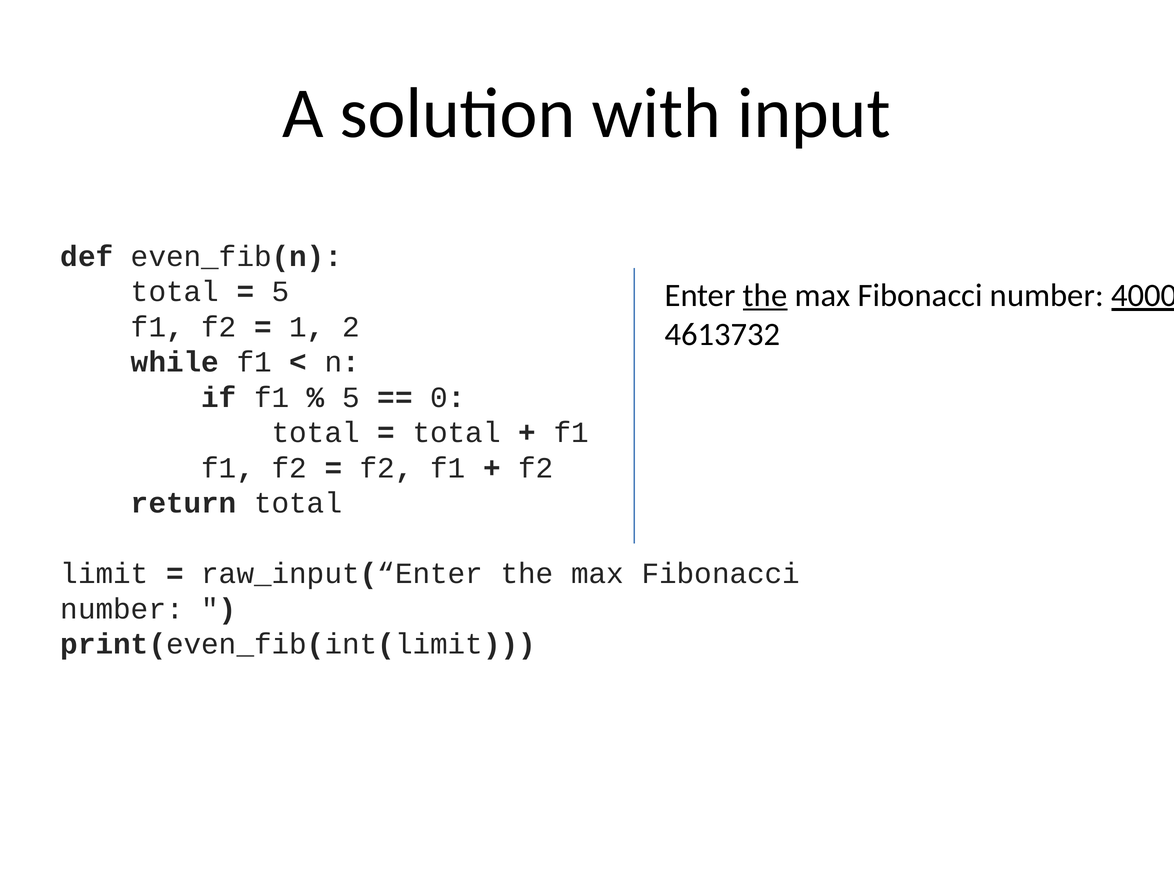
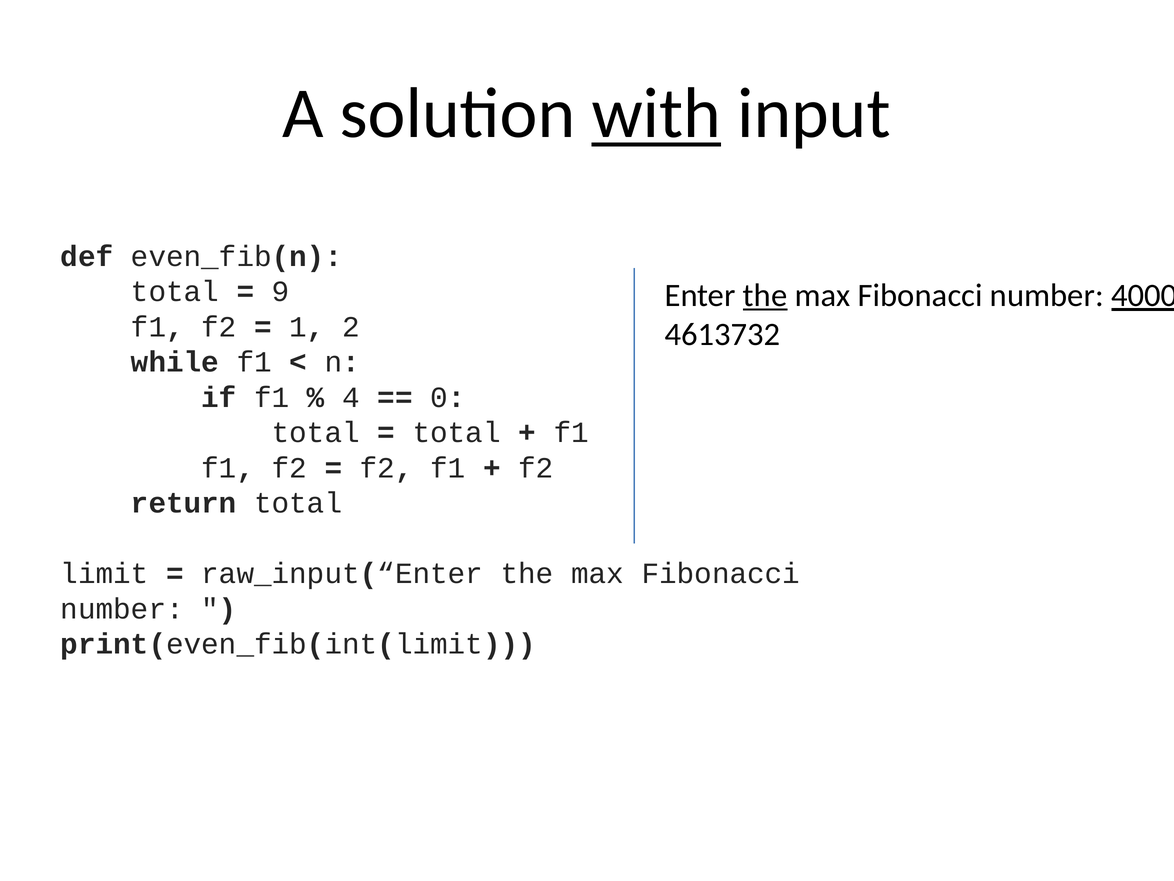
with underline: none -> present (656, 114)
5: 5 -> 9 (281, 291)
5: 5 -> 4 (351, 397)
